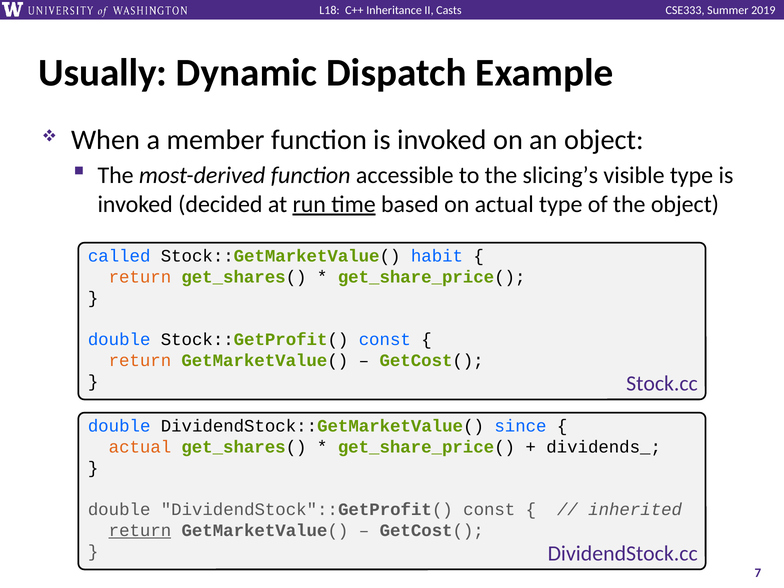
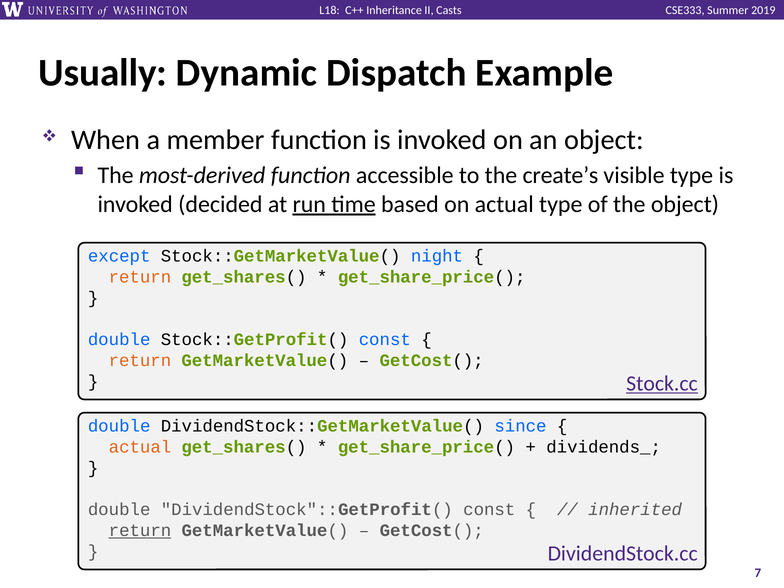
slicing’s: slicing’s -> create’s (560, 176)
called: called -> except (119, 256)
habit: habit -> night (437, 256)
Stock.cc underline: none -> present (662, 384)
